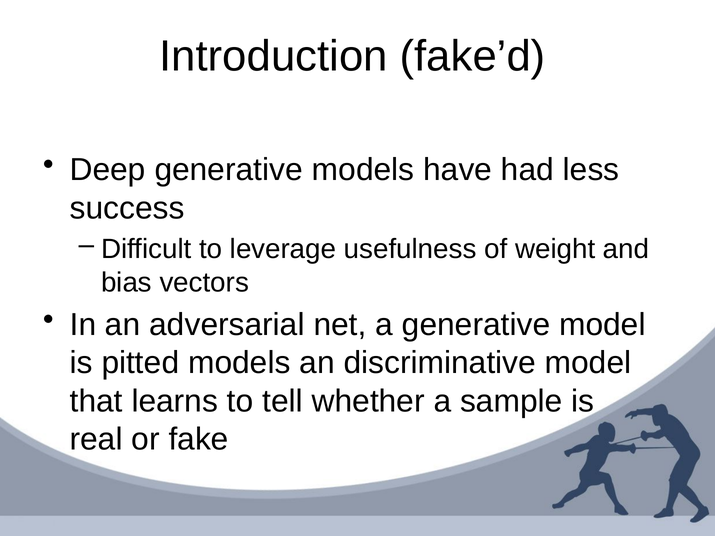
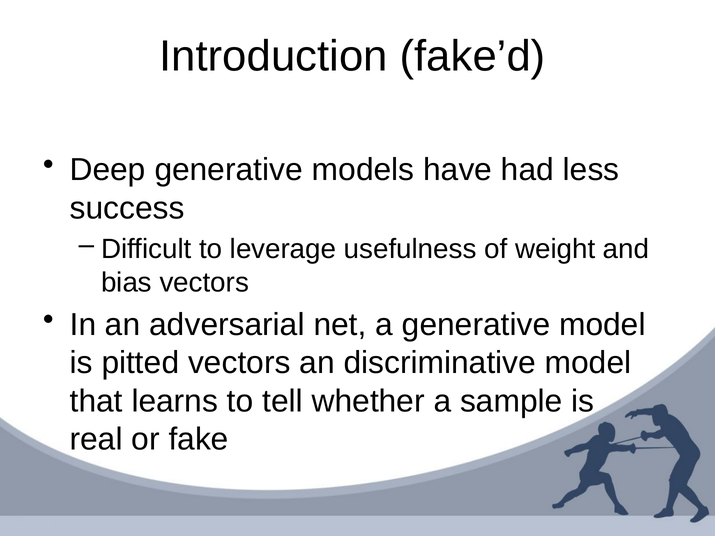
pitted models: models -> vectors (239, 363)
